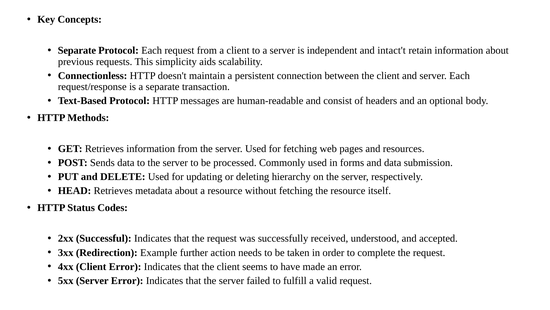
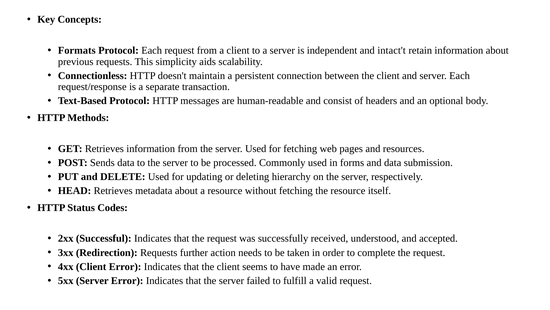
Separate: Separate -> Formats (77, 50)
Redirection Example: Example -> Requests (159, 252)
